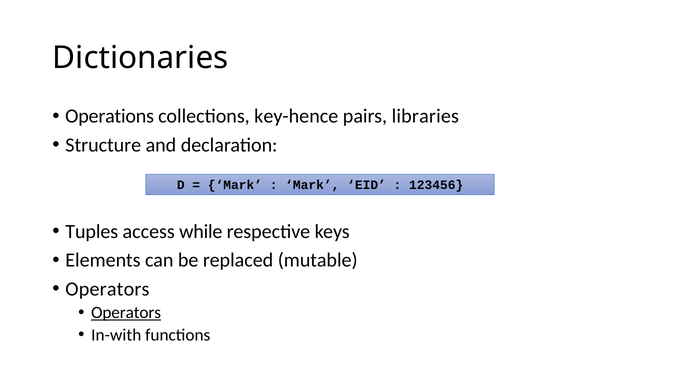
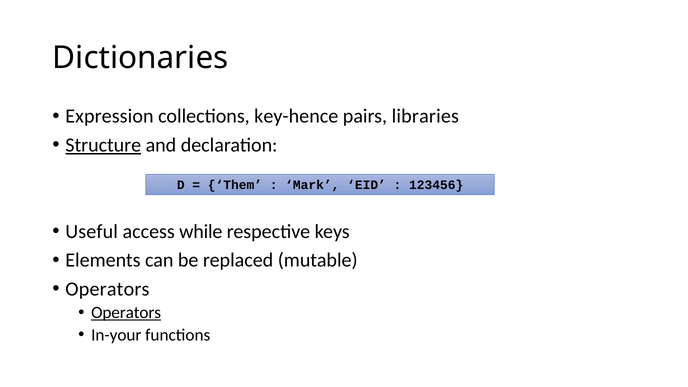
Operations: Operations -> Expression (109, 116)
Structure underline: none -> present (103, 145)
Mark: Mark -> Them (235, 185)
Tuples: Tuples -> Useful (92, 231)
In-with: In-with -> In-your (116, 335)
